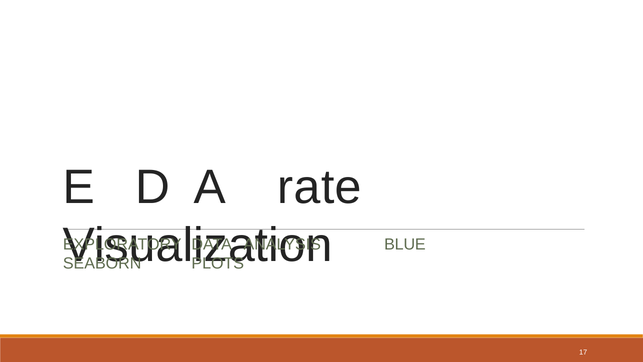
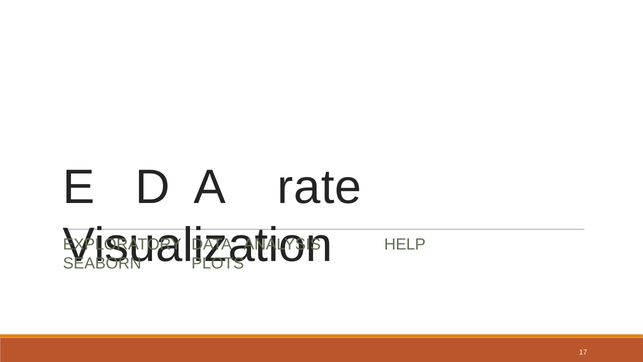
BLUE: BLUE -> HELP (405, 244)
